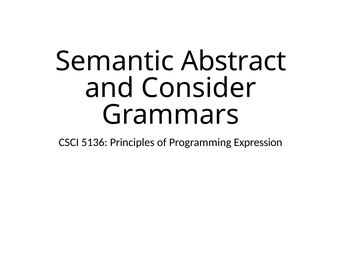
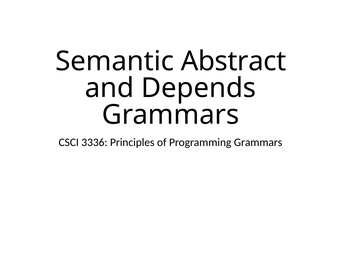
Consider: Consider -> Depends (199, 88)
5136: 5136 -> 3336 (94, 142)
Programming Expression: Expression -> Grammars (258, 142)
